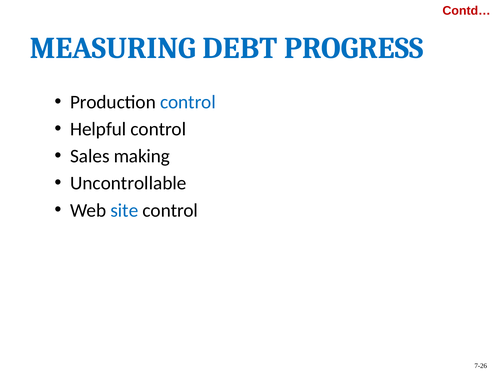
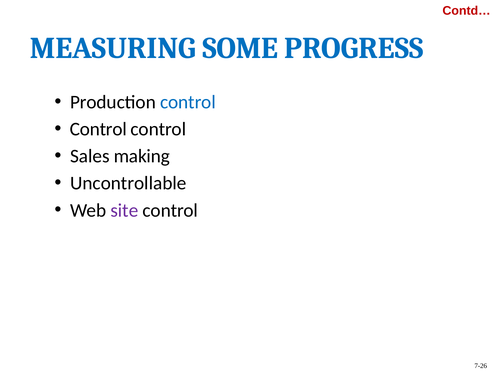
DEBT: DEBT -> SOME (240, 48)
Helpful: Helpful -> Control (98, 129)
site colour: blue -> purple (124, 210)
